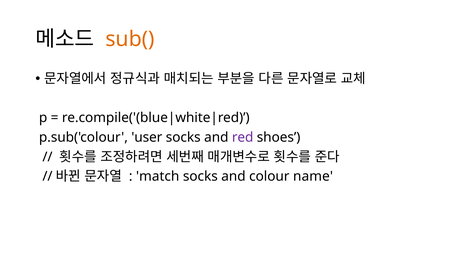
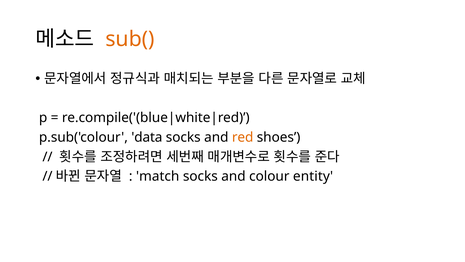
user: user -> data (147, 137)
red colour: purple -> orange (243, 137)
name: name -> entity (313, 176)
